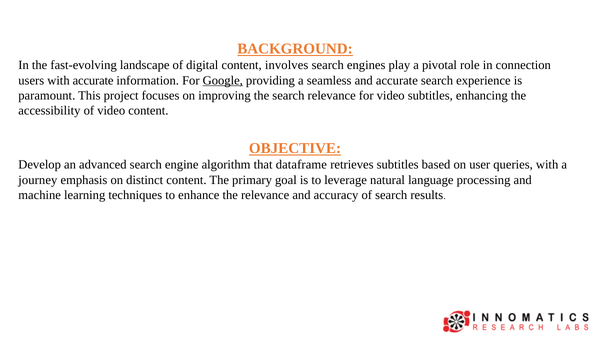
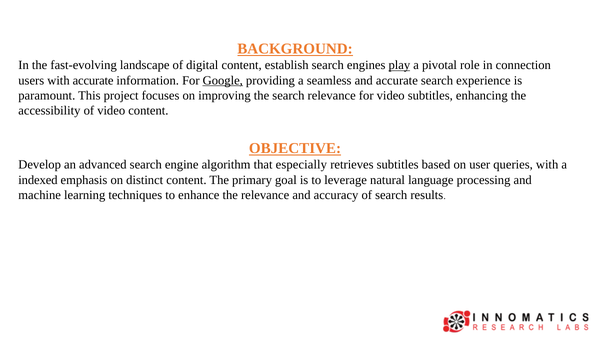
involves: involves -> establish (287, 65)
play underline: none -> present (399, 65)
dataframe: dataframe -> especially (301, 165)
journey: journey -> indexed (38, 180)
